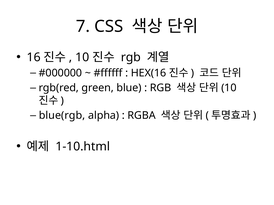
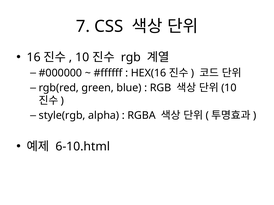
blue(rgb: blue(rgb -> style(rgb (62, 116)
1-10.html: 1-10.html -> 6-10.html (83, 147)
